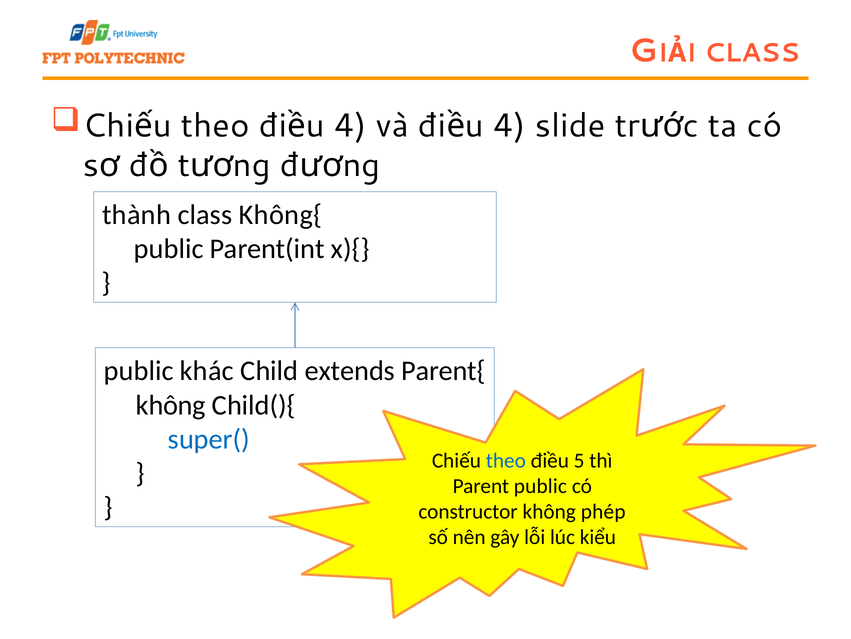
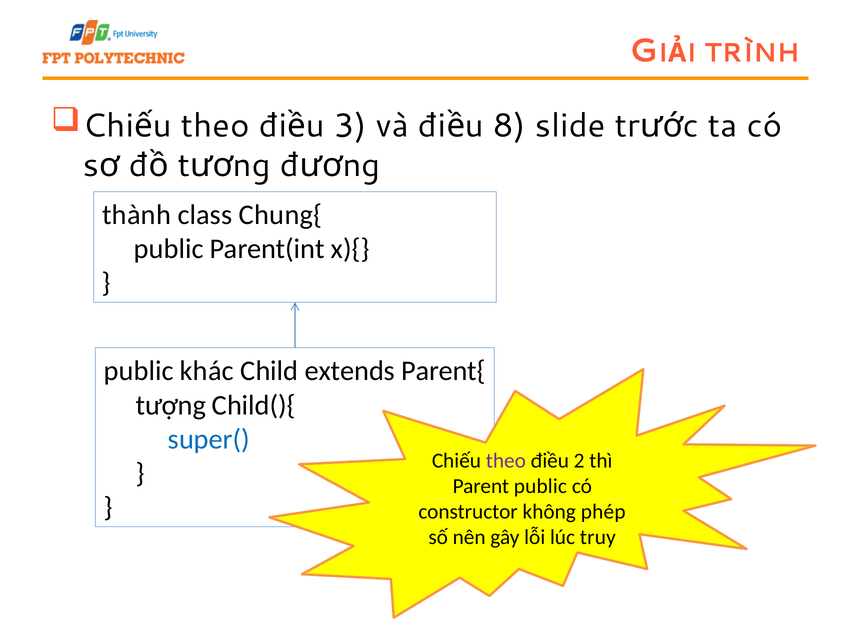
CLASS: CLASS -> TRÌNH (752, 53)
4: 4 -> 3 (350, 126)
4: 4 -> 8 (509, 126)
Không{: Không{ -> Chung{ (281, 215)
không: không -> tượng (171, 405)
theo colour: blue -> purple (506, 460)
5: 5 -> 2 (579, 460)
kiểu: kiểu -> truy (598, 537)
